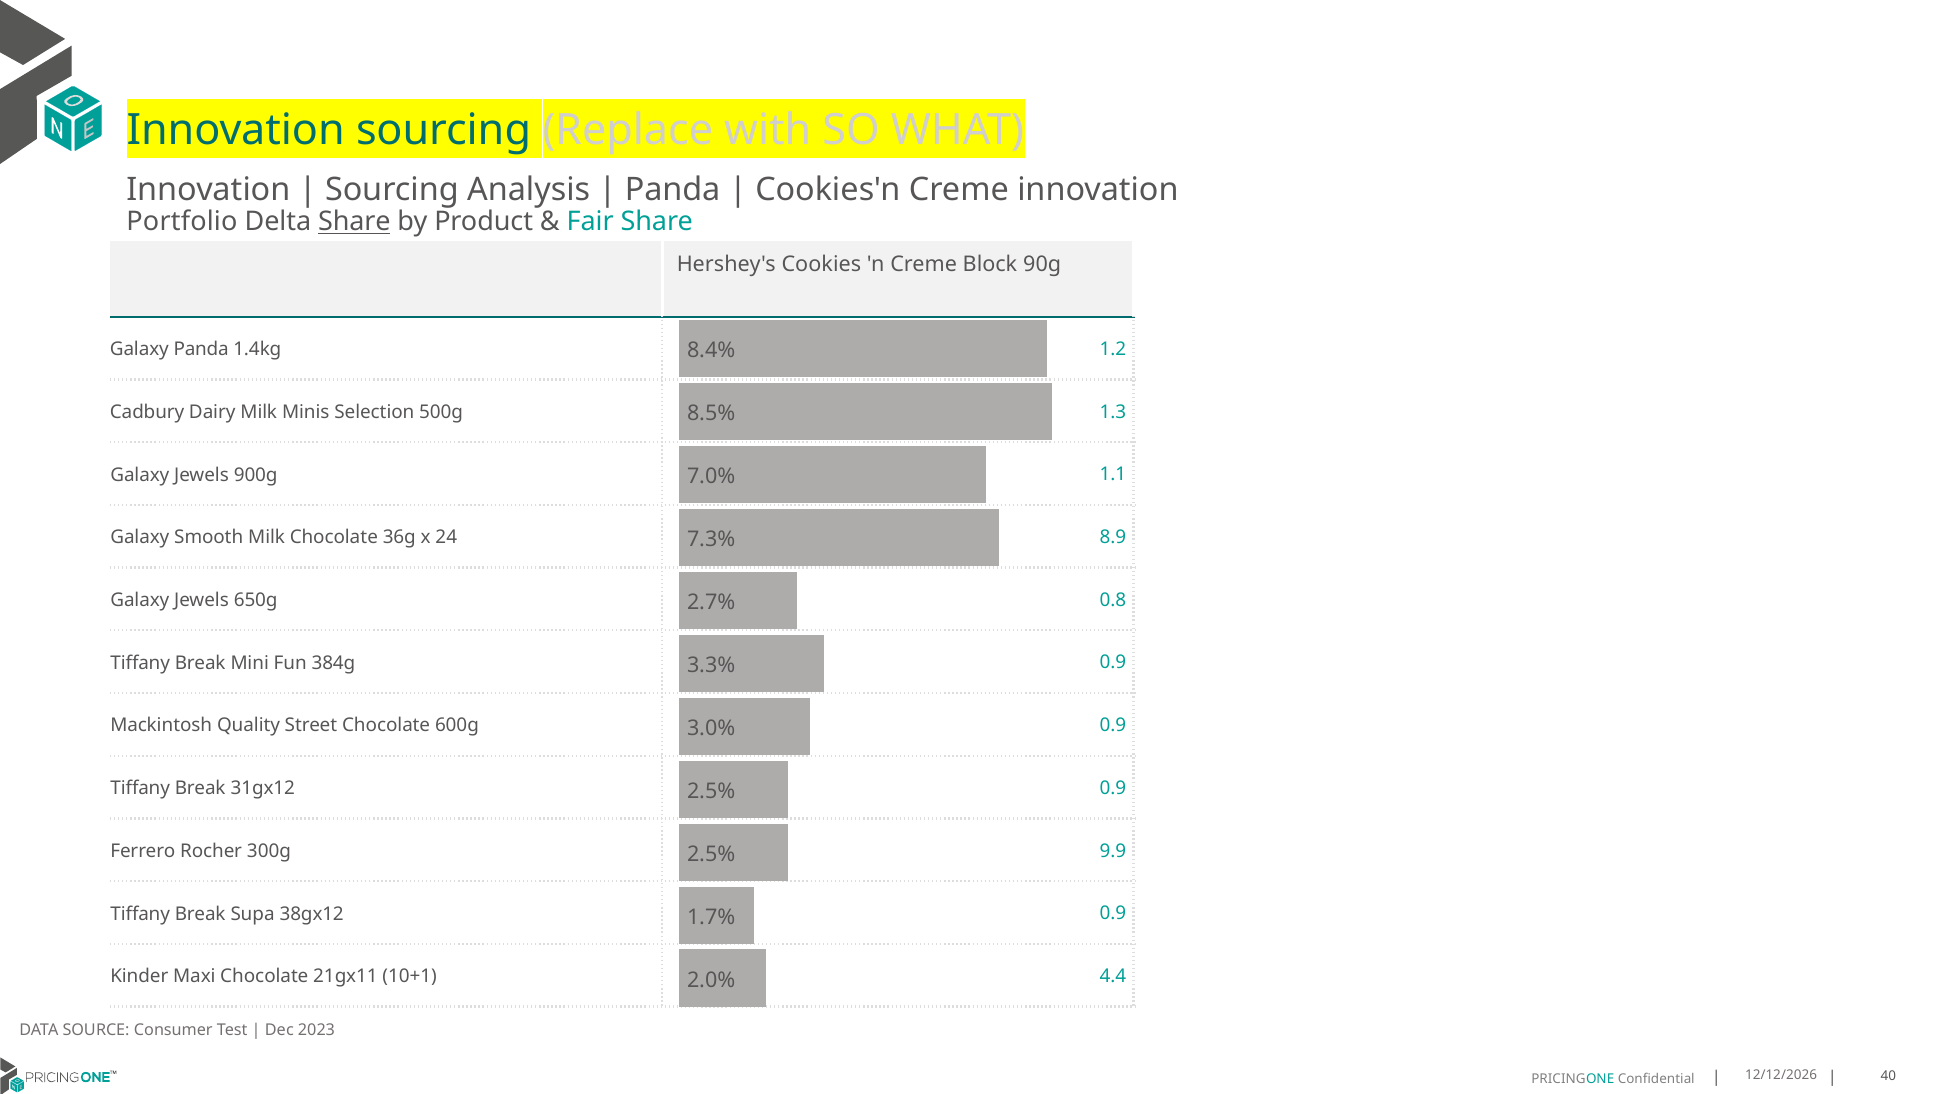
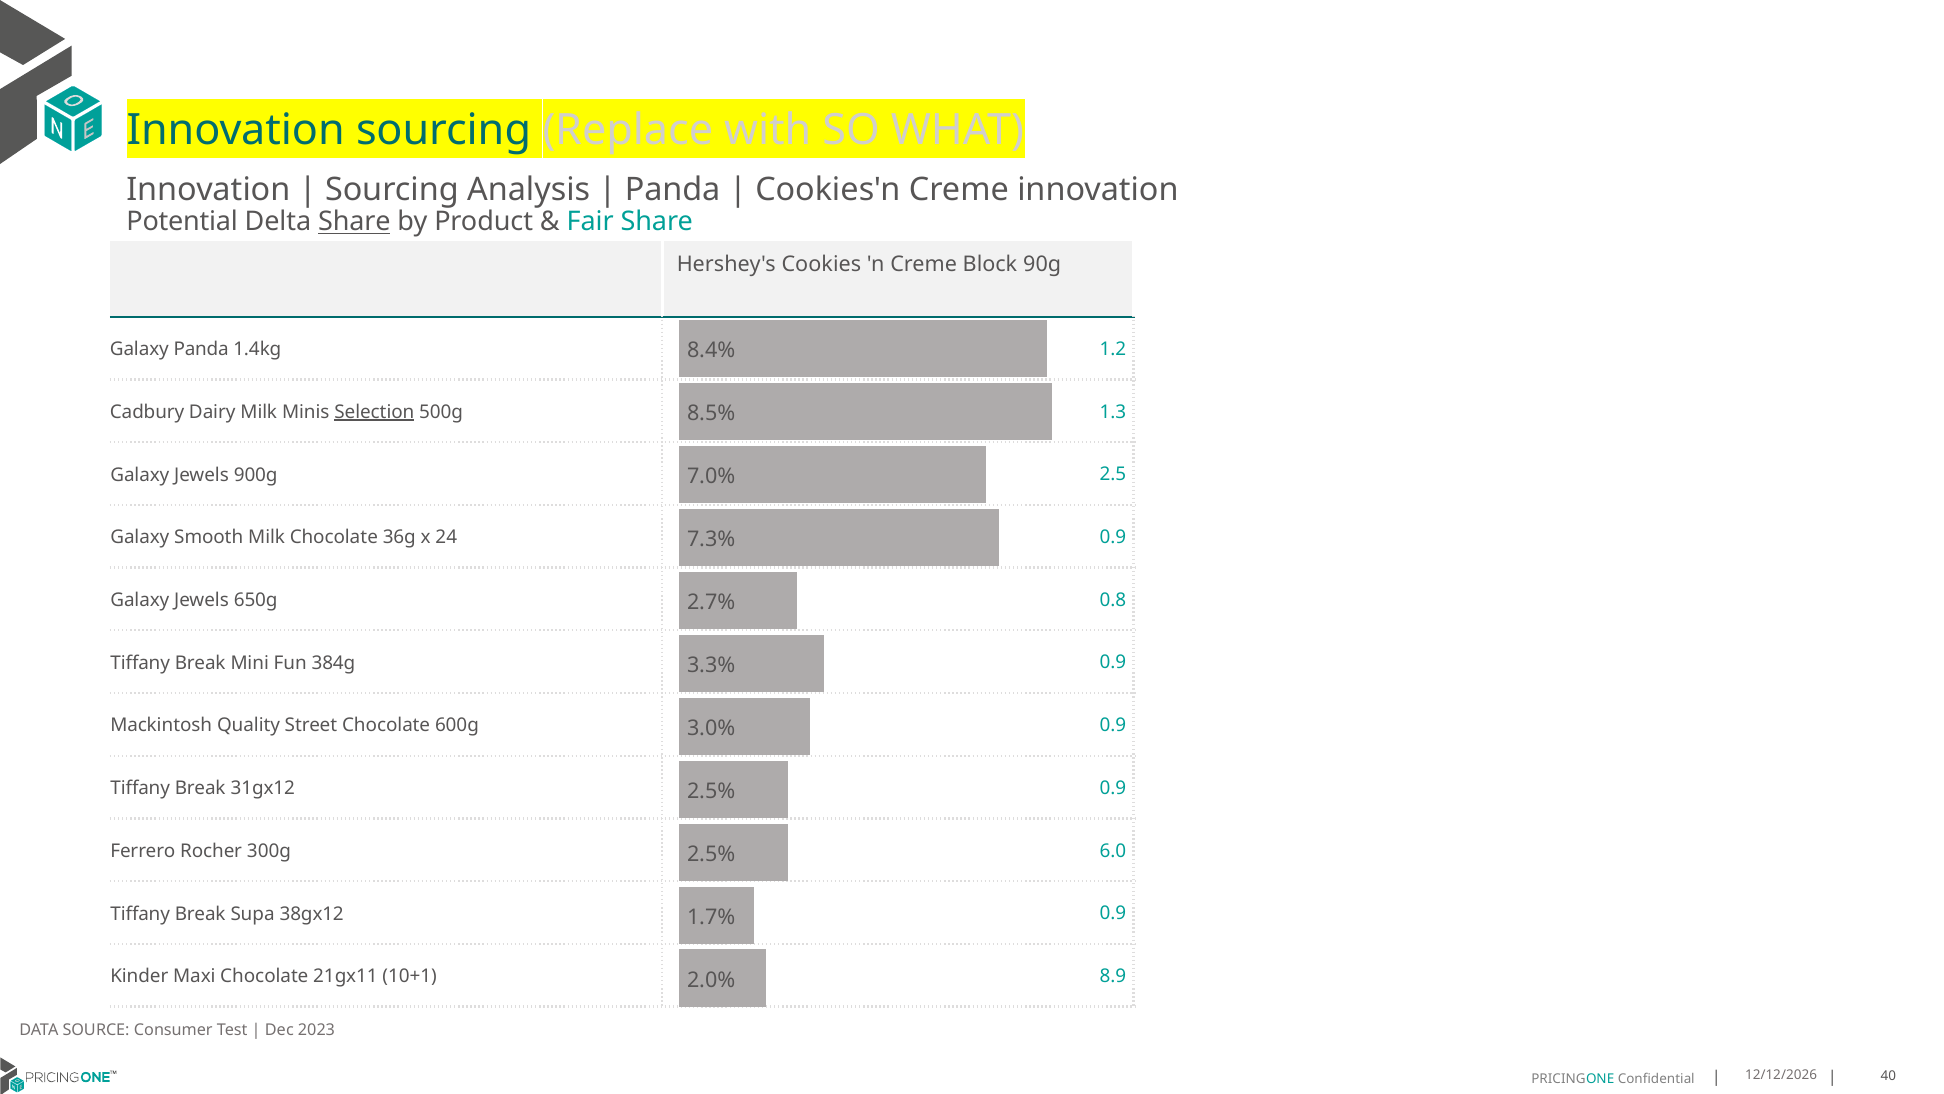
Portfolio: Portfolio -> Potential (182, 222)
Selection underline: none -> present (374, 412)
1.1: 1.1 -> 2.5 (1113, 474)
24 8.9: 8.9 -> 0.9 (1113, 537)
9.9: 9.9 -> 6.0 (1113, 850)
4.4: 4.4 -> 8.9 (1113, 976)
